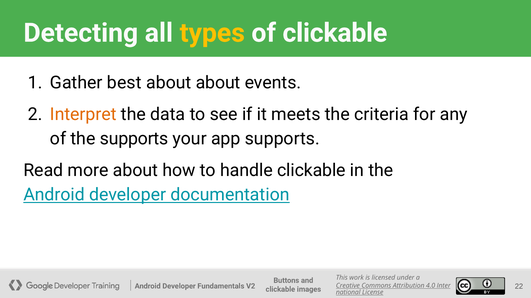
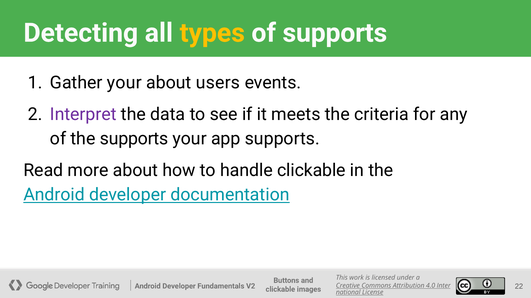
of clickable: clickable -> supports (335, 33)
Gather best: best -> your (124, 83)
about about: about -> users (218, 83)
Interpret colour: orange -> purple (83, 115)
